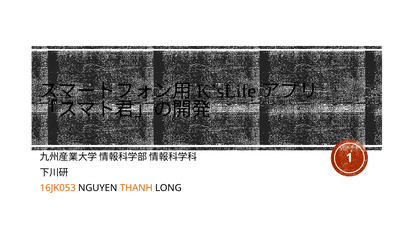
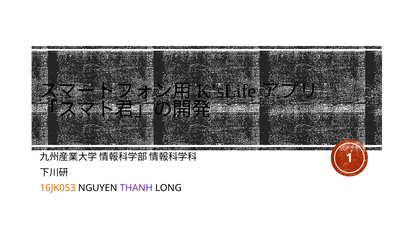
THANH colour: orange -> purple (136, 188)
